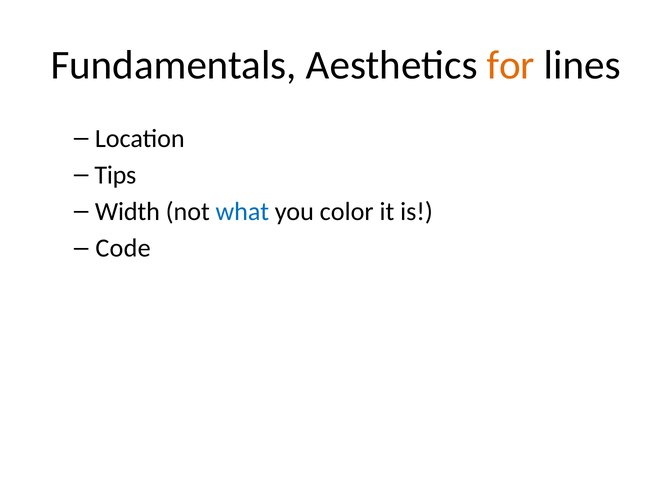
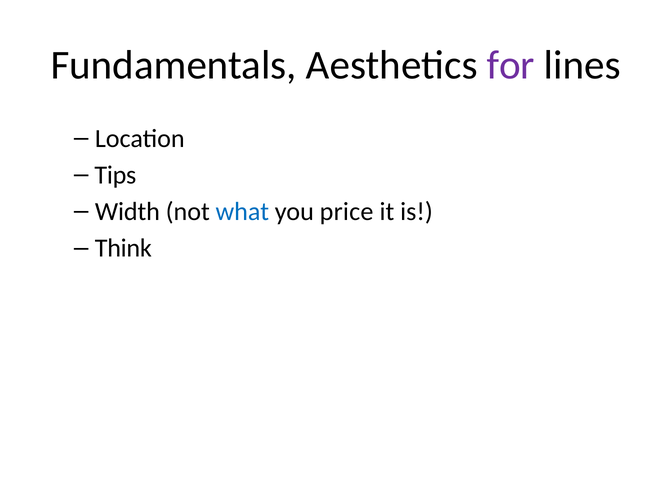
for colour: orange -> purple (511, 65)
color: color -> price (347, 212)
Code: Code -> Think (123, 248)
